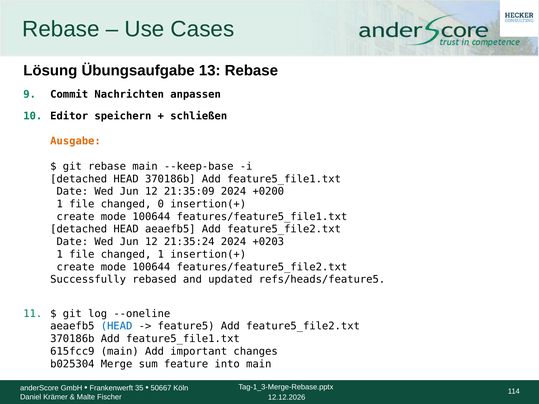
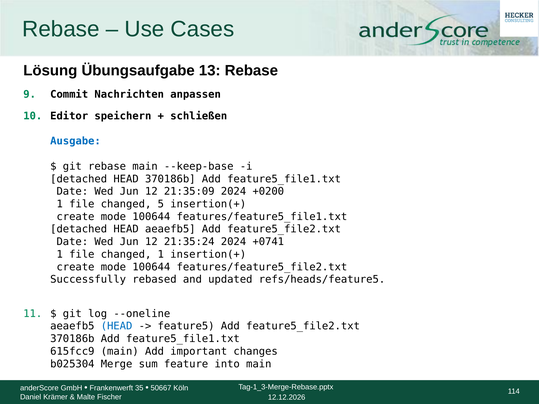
Ausgabe colour: orange -> blue (76, 141)
0: 0 -> 5 (161, 204)
+0203: +0203 -> +0741 (268, 242)
